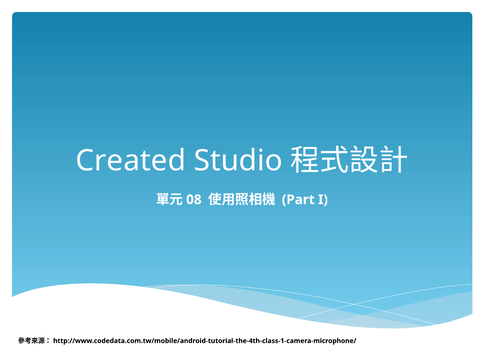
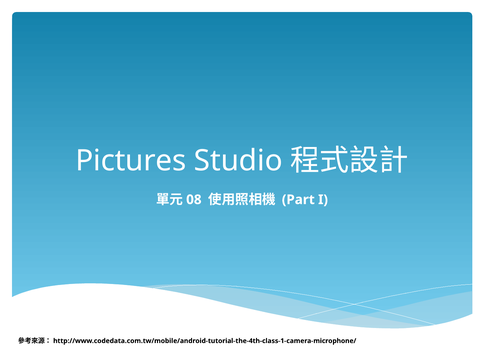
Created: Created -> Pictures (131, 161)
